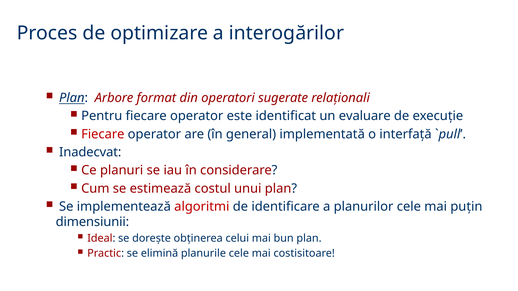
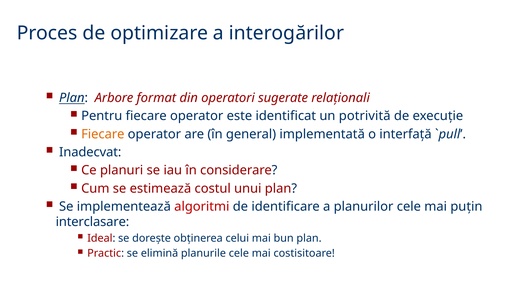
evaluare: evaluare -> potrivită (365, 116)
Fiecare colour: red -> orange (103, 134)
dimensiunii: dimensiunii -> interclasare (92, 222)
